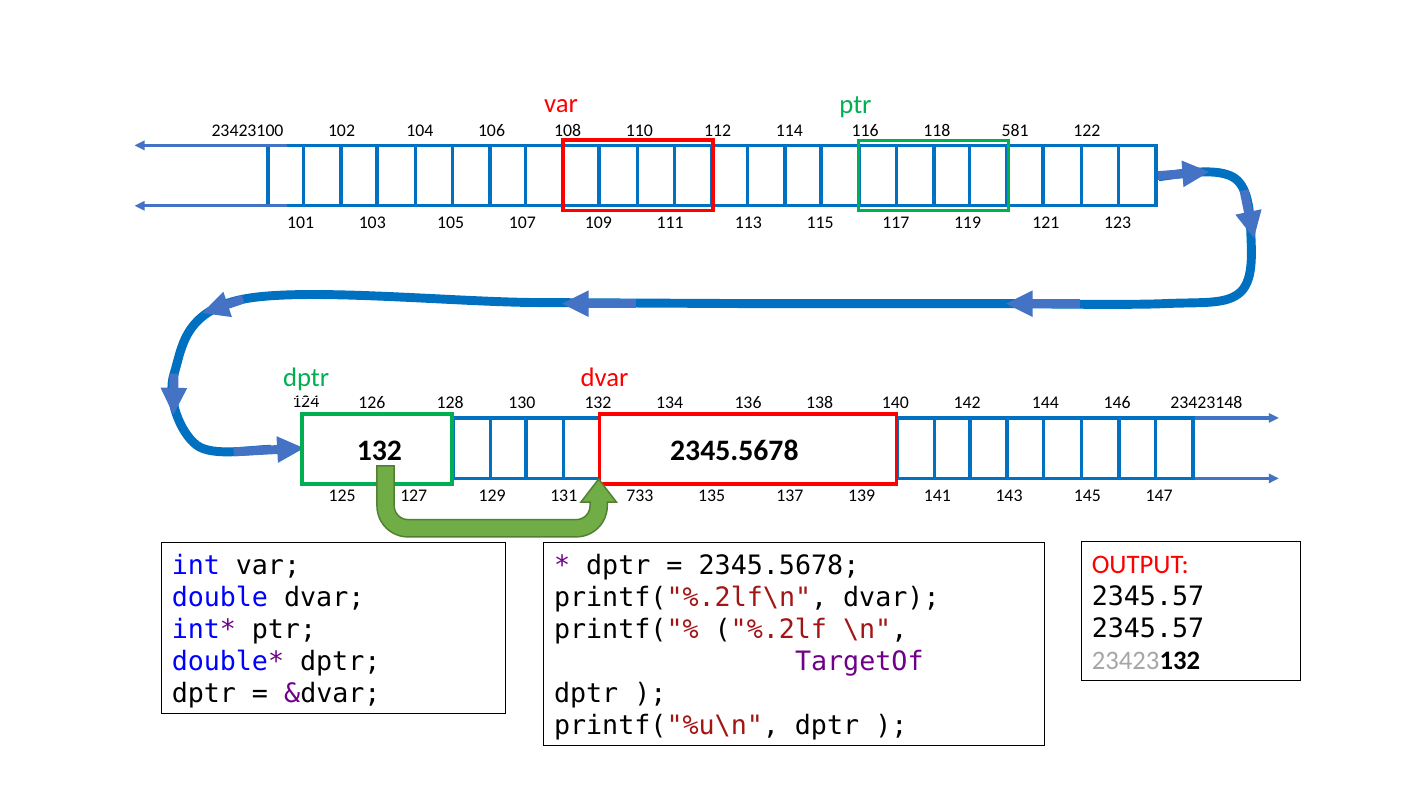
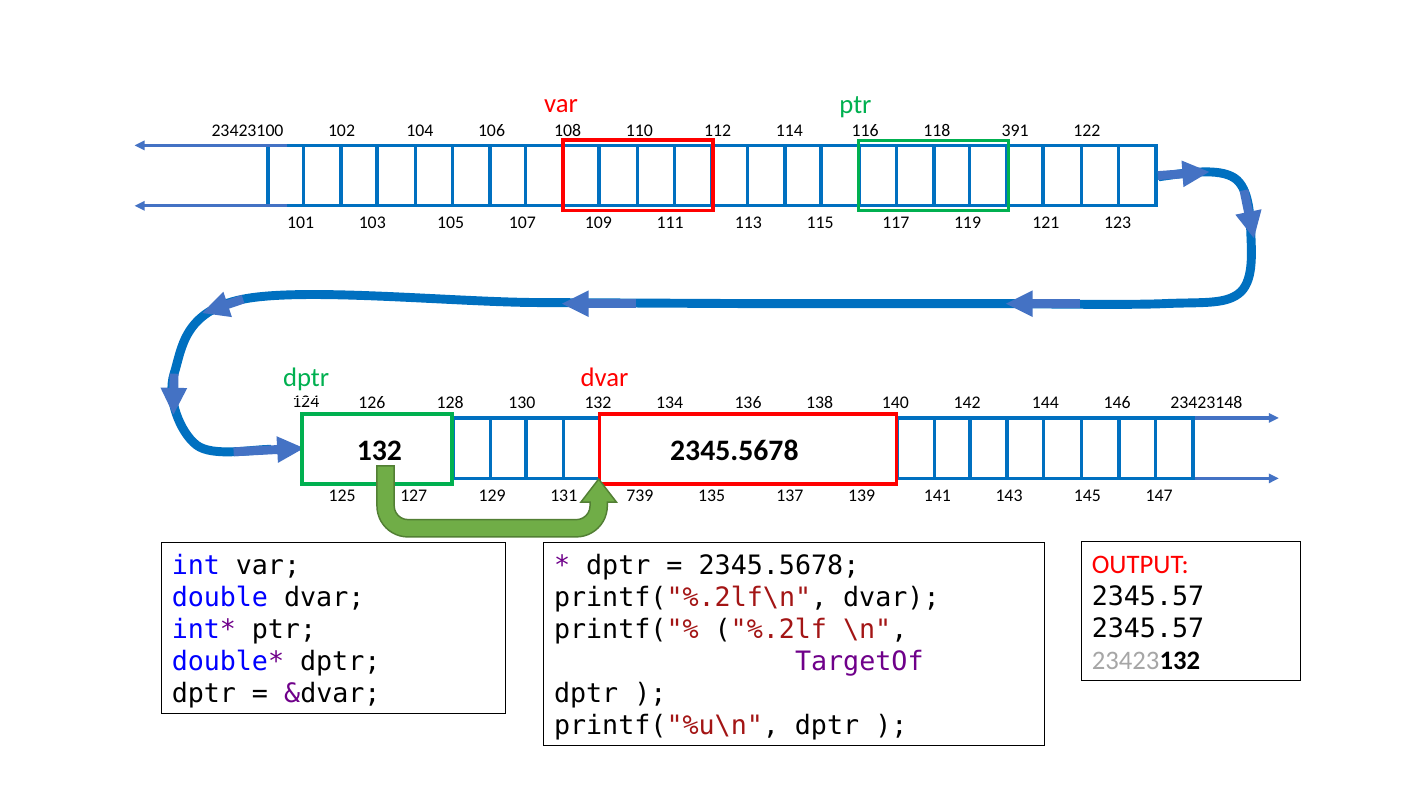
581: 581 -> 391 (1015, 130)
733: 733 -> 739 (640, 496)
